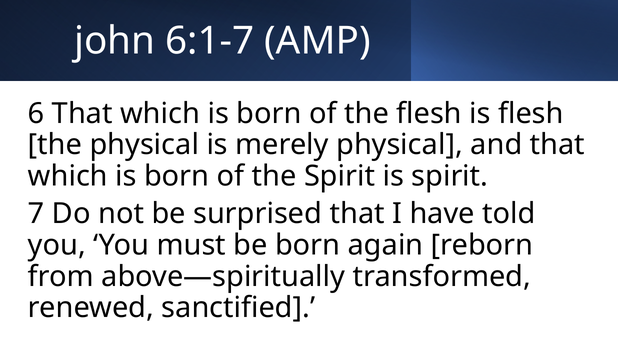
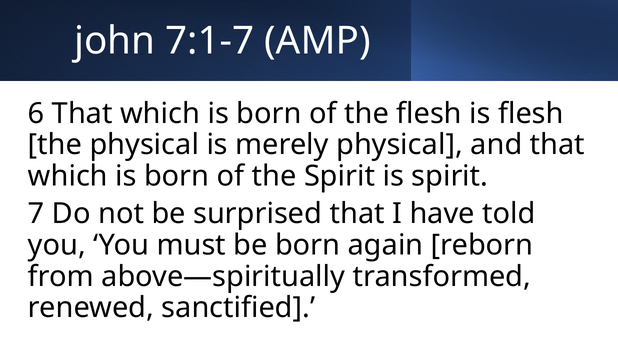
6:1-7: 6:1-7 -> 7:1-7 (210, 41)
